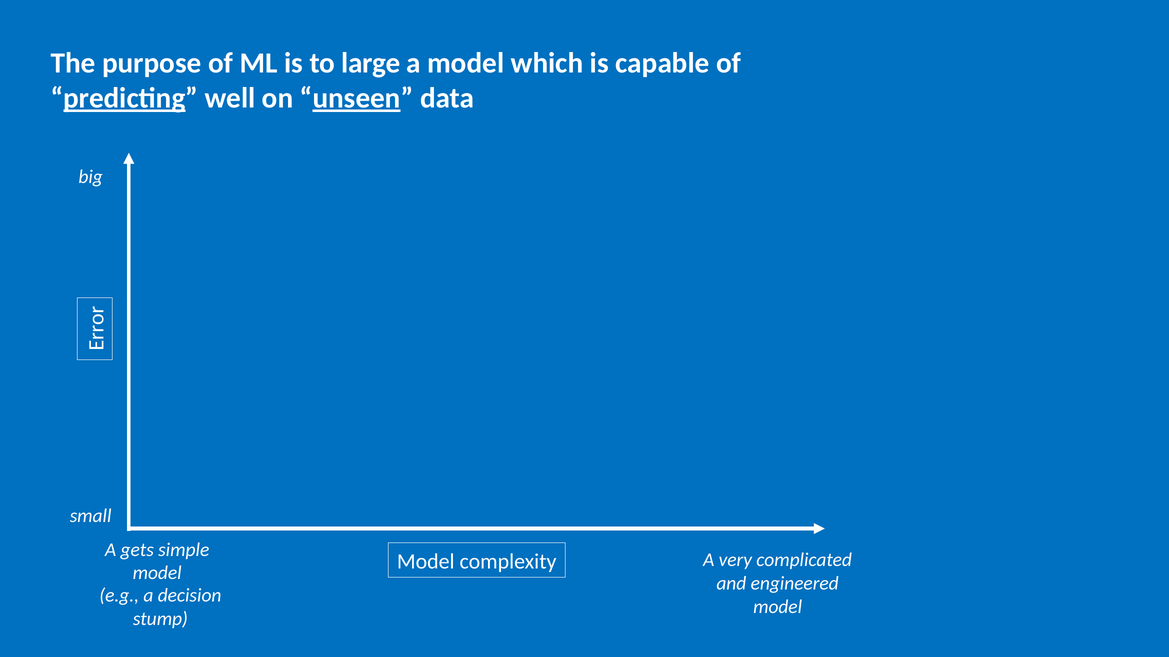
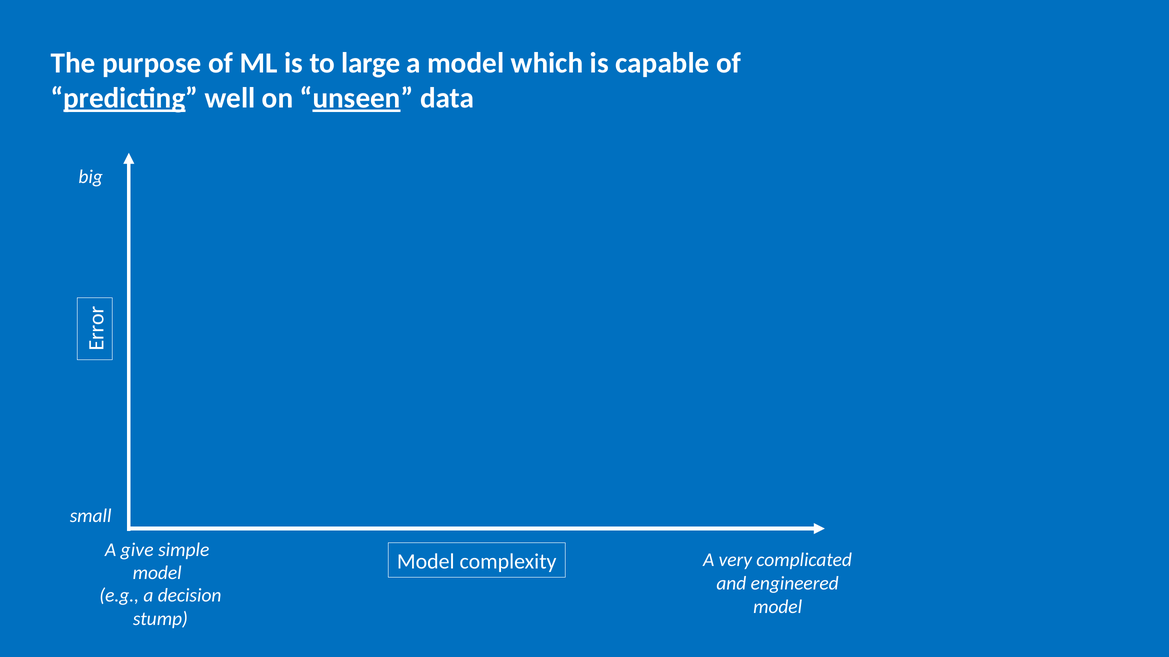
gets: gets -> give (137, 550)
